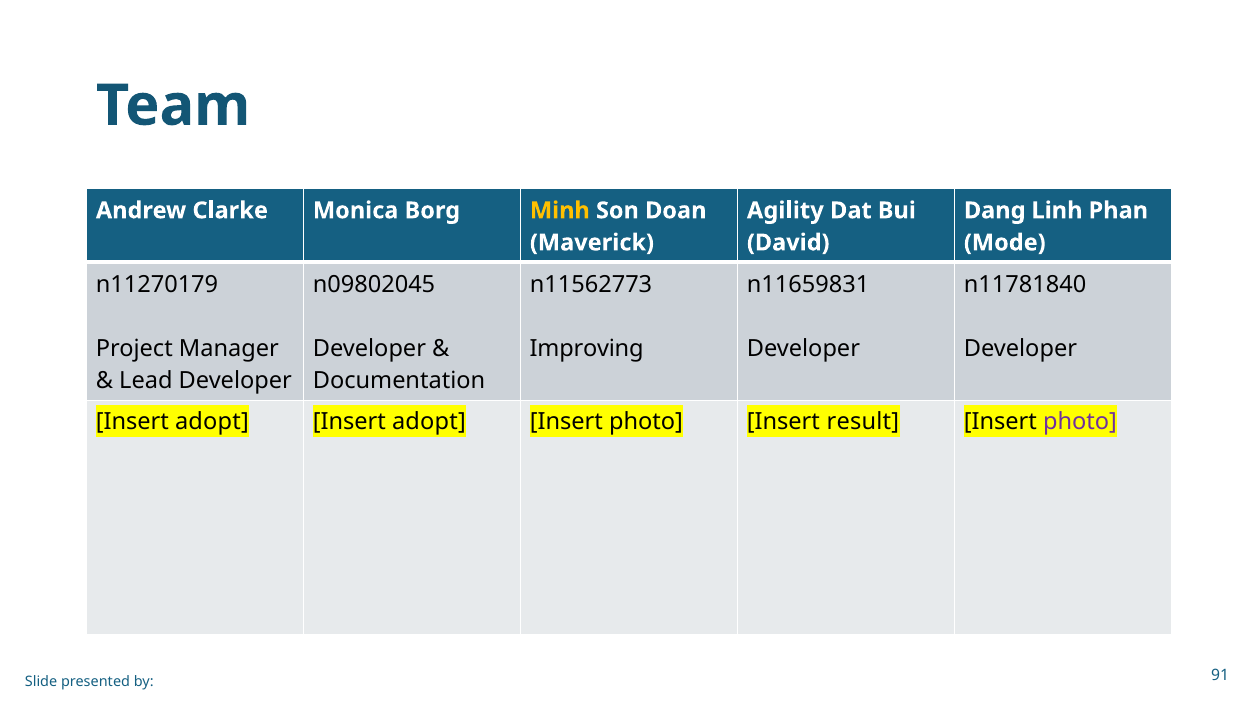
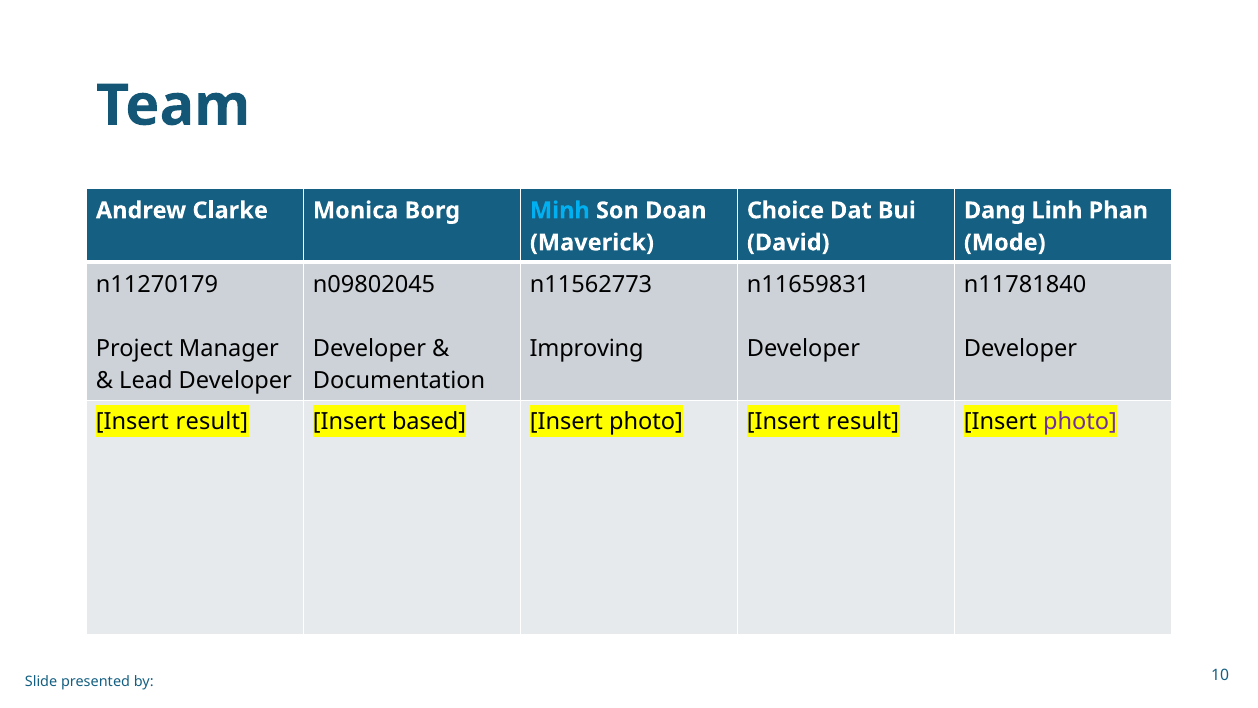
Minh colour: yellow -> light blue (560, 210)
Agility: Agility -> Choice (786, 210)
adopt: adopt -> result (212, 422)
adopt: adopt -> based (429, 422)
91: 91 -> 10 (1220, 674)
